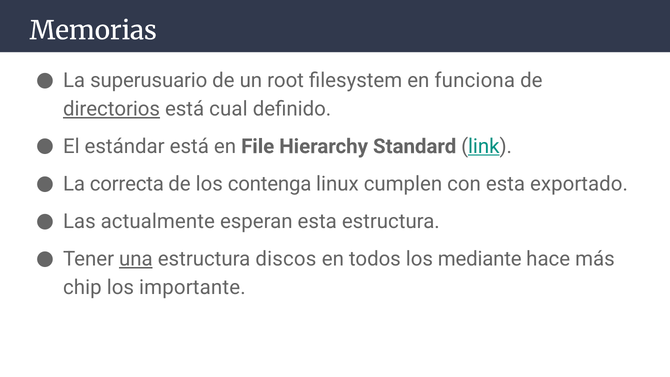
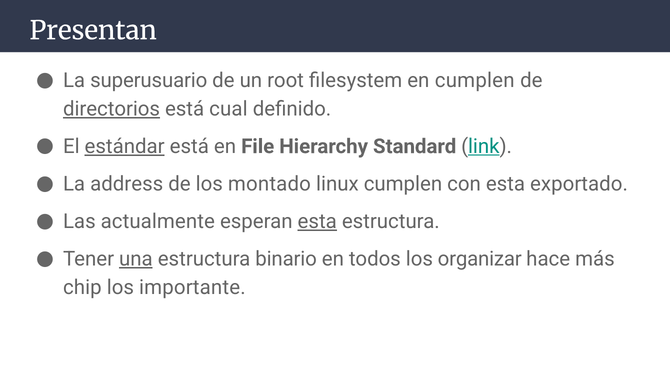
Memorias: Memorias -> Presentan (93, 31)
en funciona: funciona -> cumplen (475, 81)
estándar underline: none -> present (125, 146)
correcta: correcta -> address (127, 184)
contenga: contenga -> montado (269, 184)
esta underline: none -> present (317, 221)
discos: discos -> binario (286, 259)
mediante: mediante -> organizar (480, 259)
